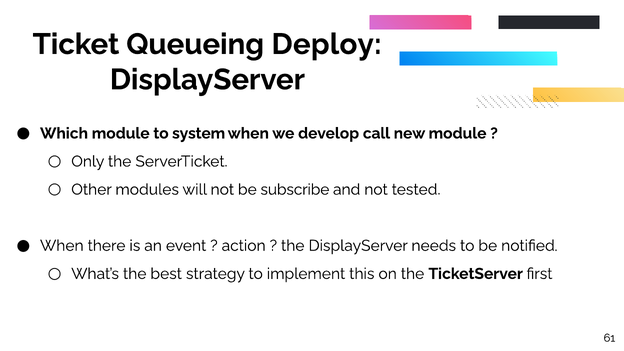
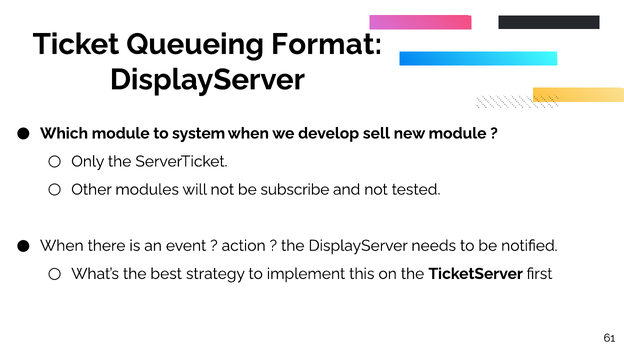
Deploy: Deploy -> Format (326, 44)
call: call -> sell (376, 133)
